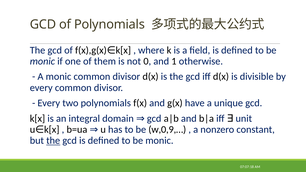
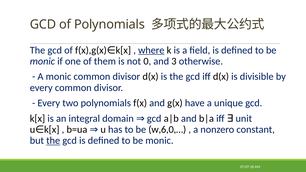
where underline: none -> present (151, 50)
1: 1 -> 3 (174, 61)
w,0,9,…: w,0,9,… -> w,6,0,… (167, 130)
